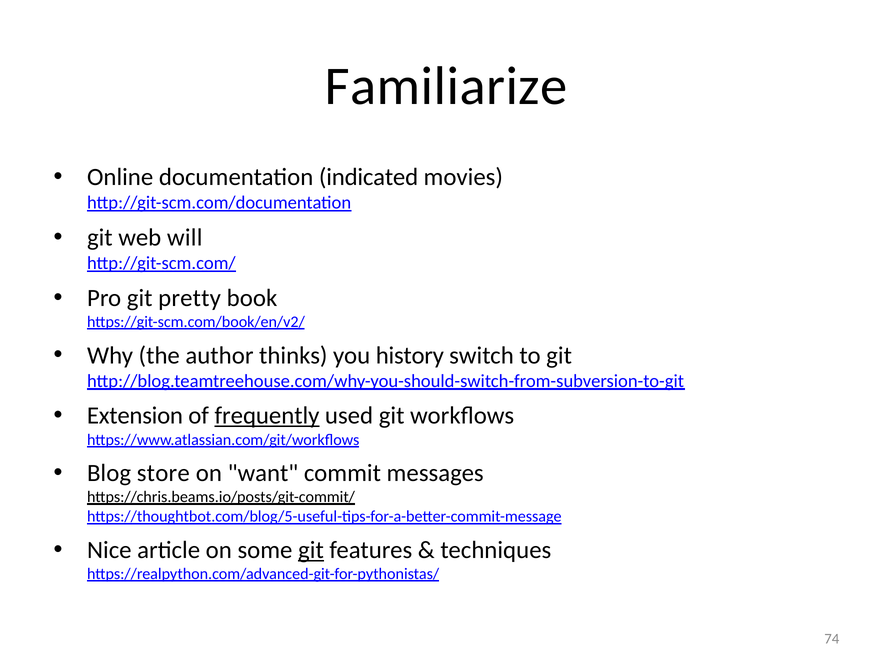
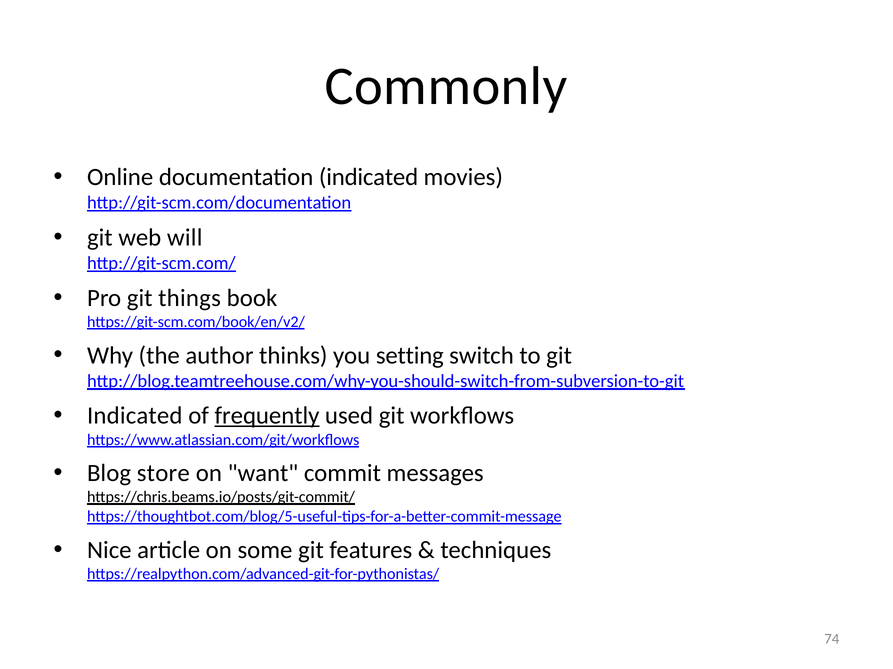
Familiarize: Familiarize -> Commonly (446, 86)
pretty: pretty -> things (190, 298)
history: history -> setting (410, 356)
Extension: Extension -> Indicated (135, 416)
git underline: present -> none (311, 551)
